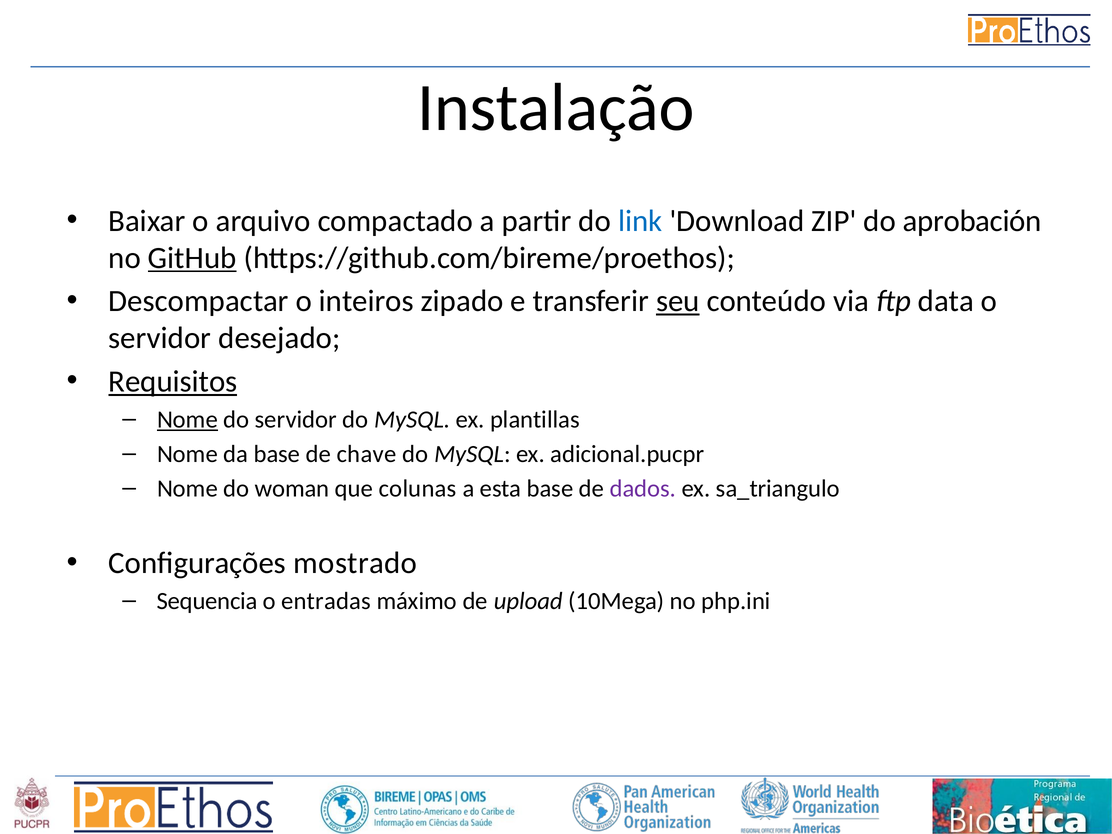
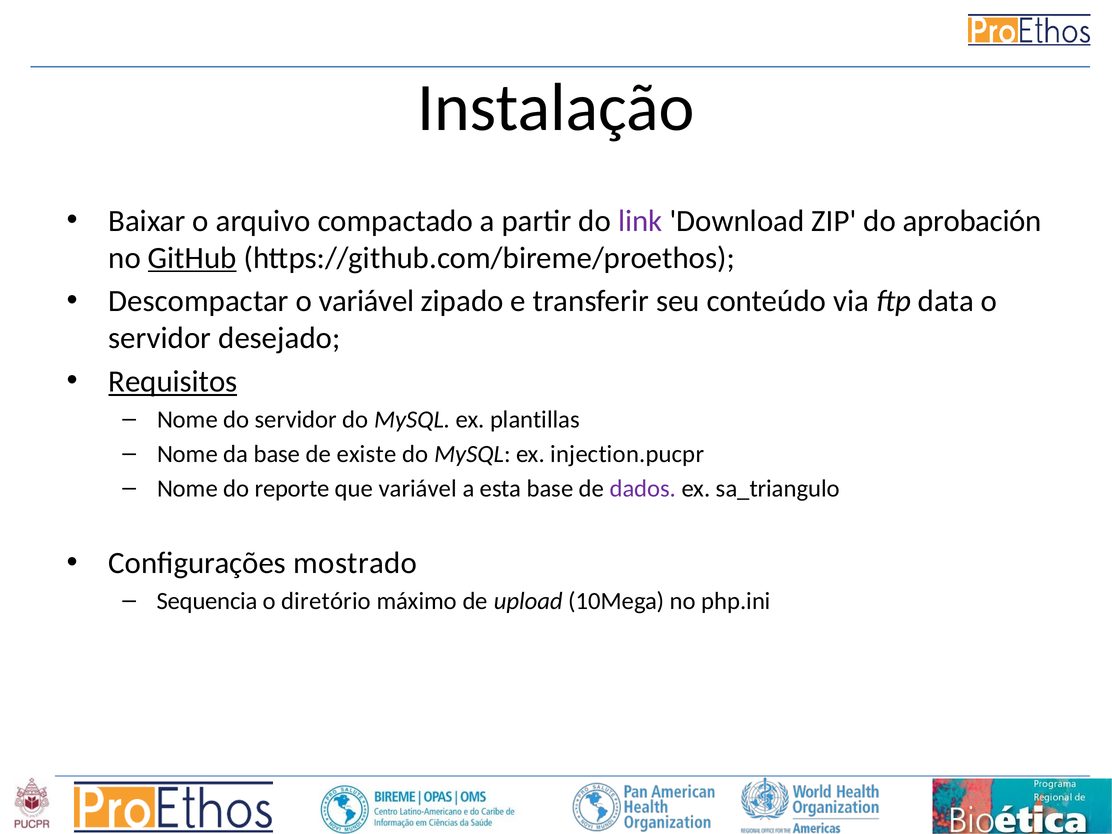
link colour: blue -> purple (640, 221)
o inteiros: inteiros -> variável (366, 301)
seu underline: present -> none (678, 301)
Nome underline: present -> none (187, 419)
chave: chave -> existe (367, 454)
adicional.pucpr: adicional.pucpr -> injection.pucpr (627, 454)
woman: woman -> reporte (292, 489)
que colunas: colunas -> variável (418, 489)
entradas: entradas -> diretório (326, 601)
